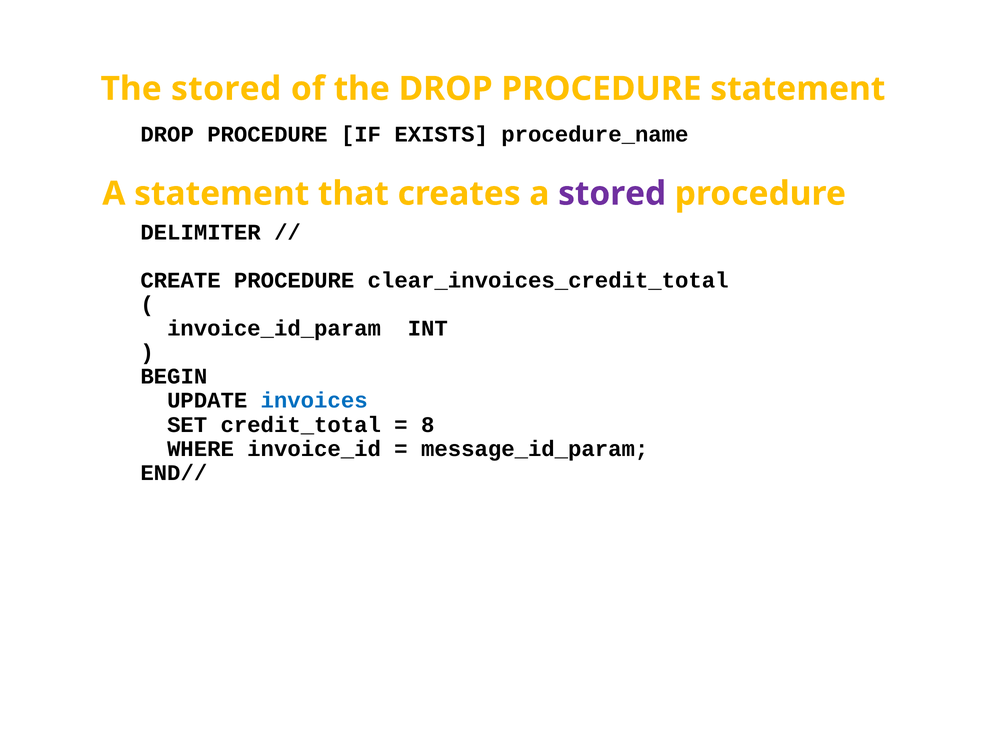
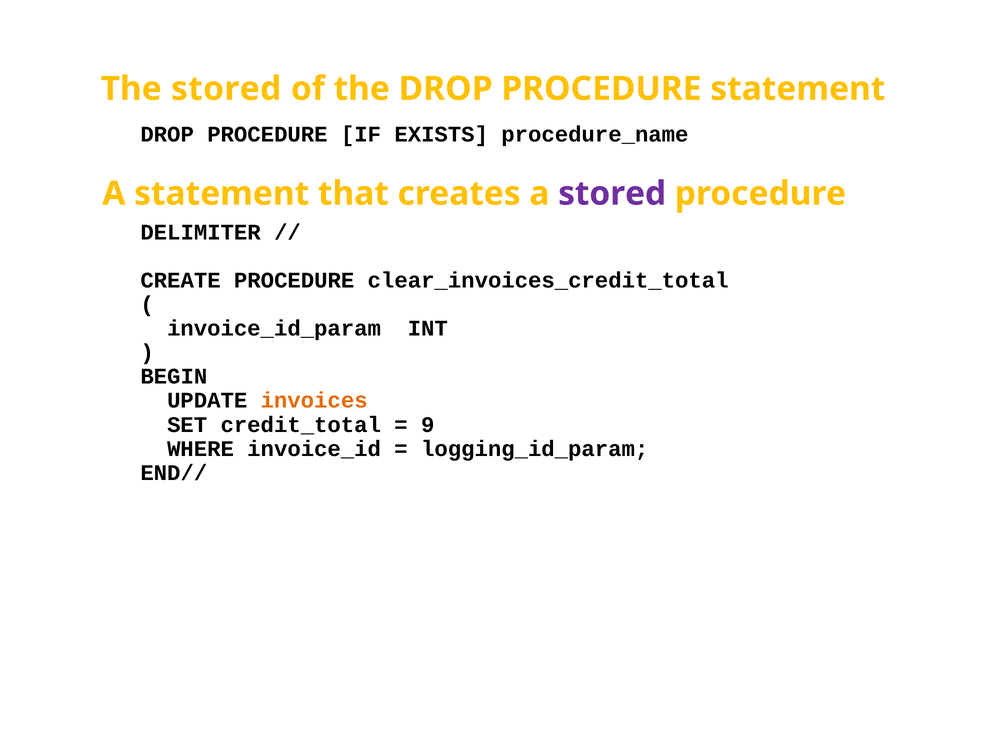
invoices colour: blue -> orange (314, 401)
8: 8 -> 9 (428, 425)
message_id_param: message_id_param -> logging_id_param (535, 449)
